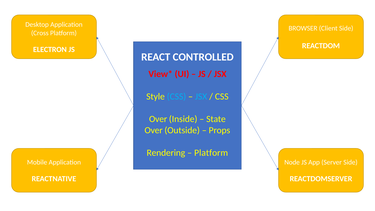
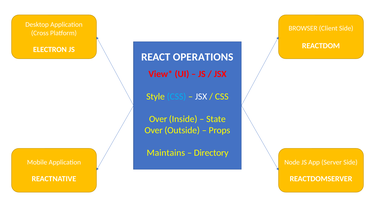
CONTROLLED: CONTROLLED -> OPERATIONS (203, 57)
JSX colour: light blue -> white (201, 96)
Rendering: Rendering -> Maintains (166, 153)
Platform: Platform -> Directory (211, 153)
